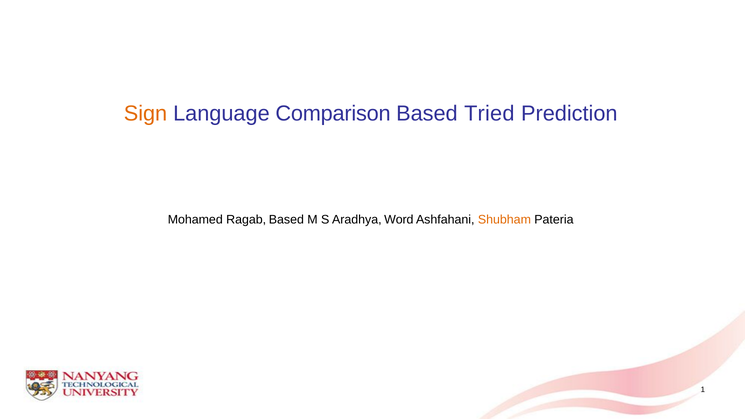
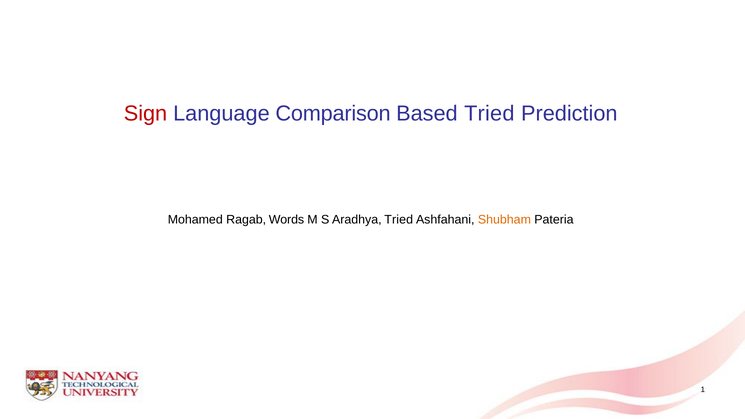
Sign colour: orange -> red (145, 114)
Ragab Based: Based -> Words (286, 220)
Aradhya Word: Word -> Tried (399, 220)
